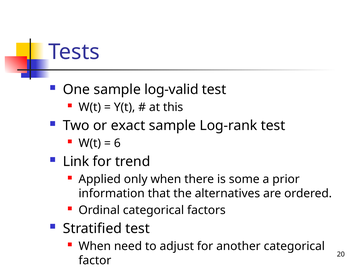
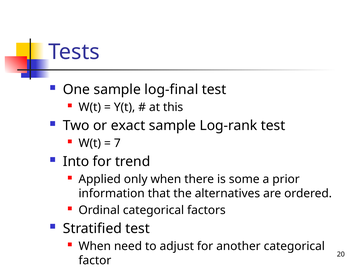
log-valid: log-valid -> log-final (171, 90)
6: 6 -> 7 (117, 143)
Link: Link -> Into (76, 162)
